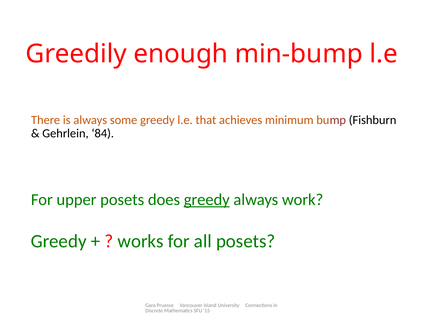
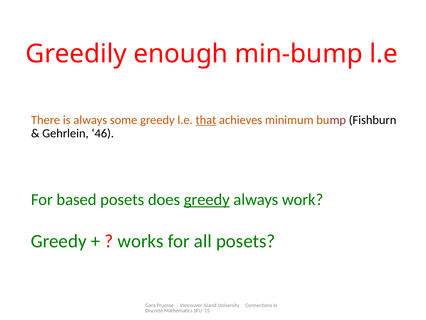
that underline: none -> present (206, 120)
84: 84 -> 46 (103, 133)
upper: upper -> based (76, 199)
